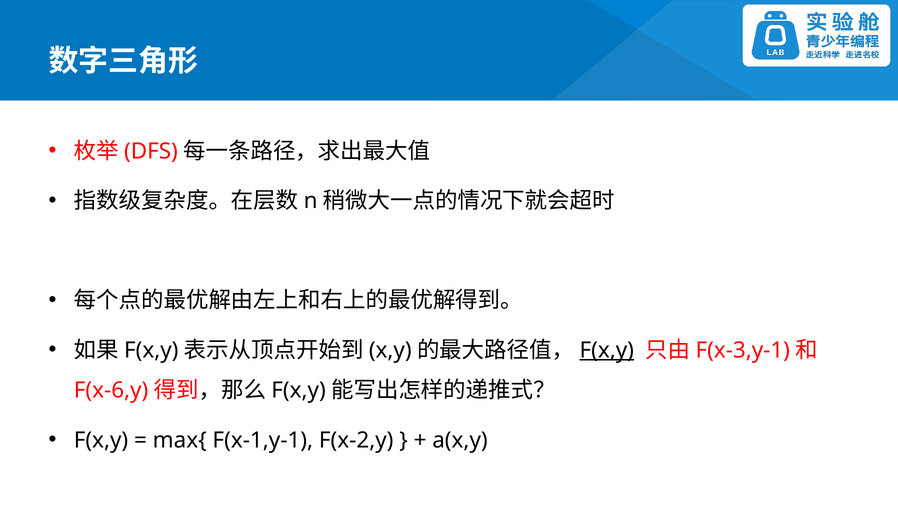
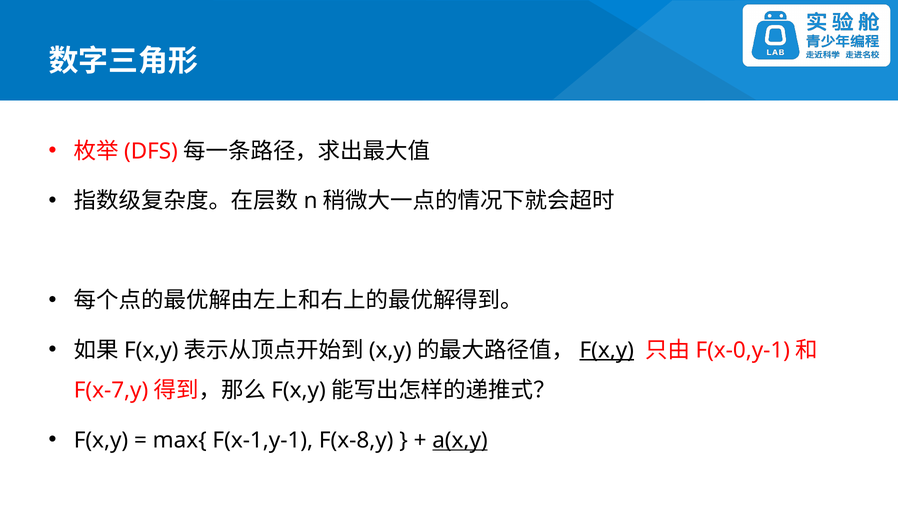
F(x-3,y-1: F(x-3,y-1 -> F(x-0,y-1 (743, 350)
F(x-6,y: F(x-6,y -> F(x-7,y (111, 391)
F(x-2,y: F(x-2,y -> F(x-8,y (356, 440)
a(x,y underline: none -> present (460, 440)
